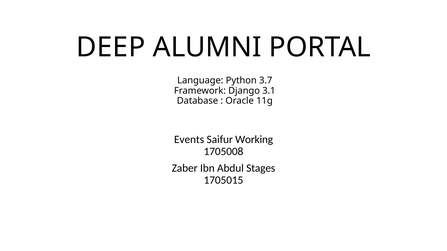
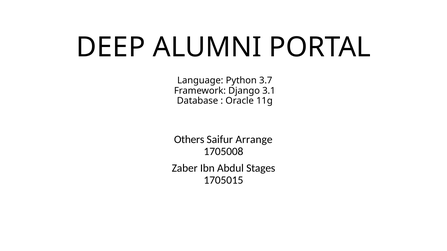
Events: Events -> Others (189, 140)
Working: Working -> Arrange (254, 140)
